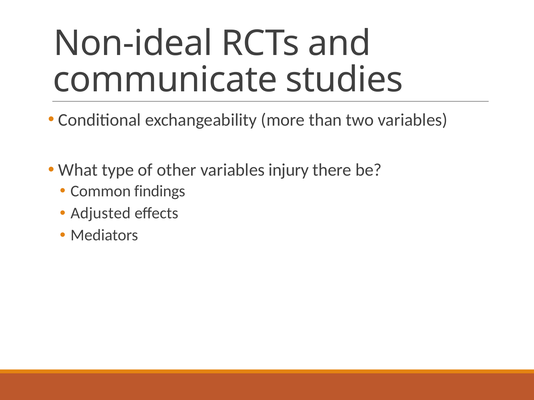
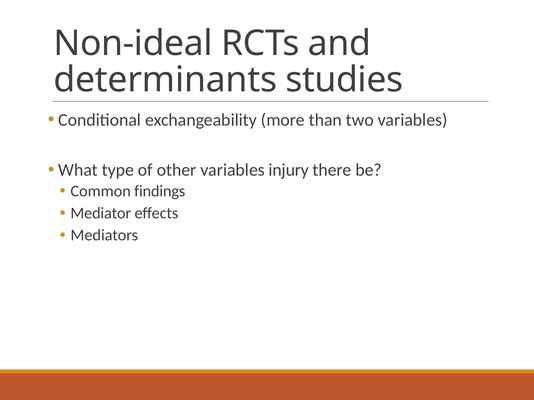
communicate: communicate -> determinants (165, 80)
Adjusted: Adjusted -> Mediator (101, 214)
